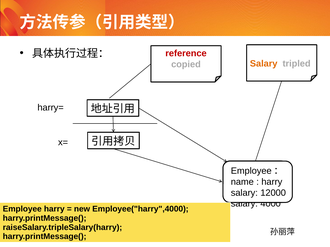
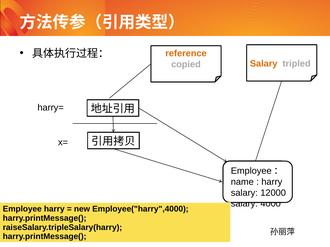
reference colour: red -> orange (186, 54)
